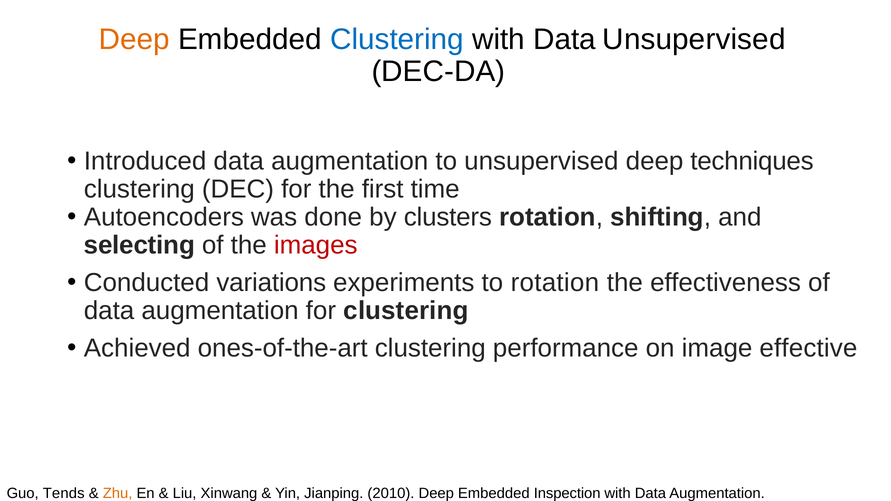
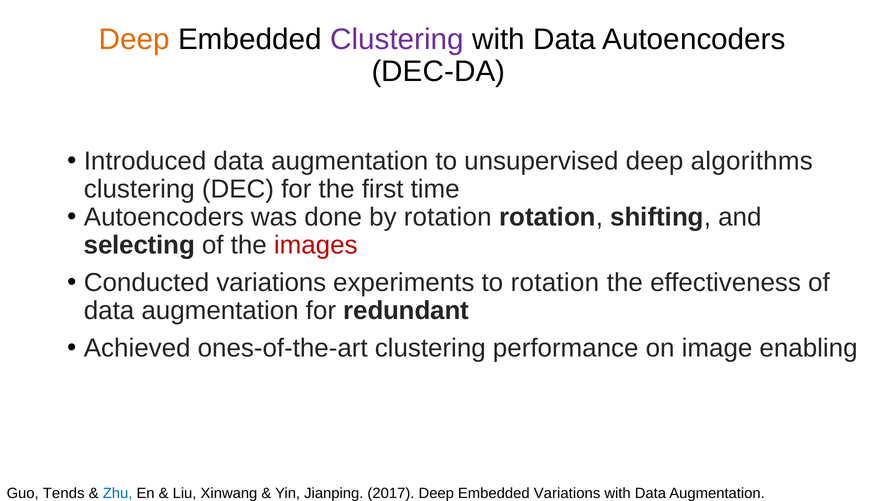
Clustering colour: blue -> purple (397, 39)
Data Unsupervised: Unsupervised -> Autoencoders (694, 39)
techniques: techniques -> algorithms (752, 161)
by clusters: clusters -> rotation (448, 217)
for clustering: clustering -> redundant (406, 311)
effective: effective -> enabling (809, 348)
Zhu colour: orange -> blue (118, 493)
2010: 2010 -> 2017 (391, 493)
Embedded Inspection: Inspection -> Variations (567, 493)
